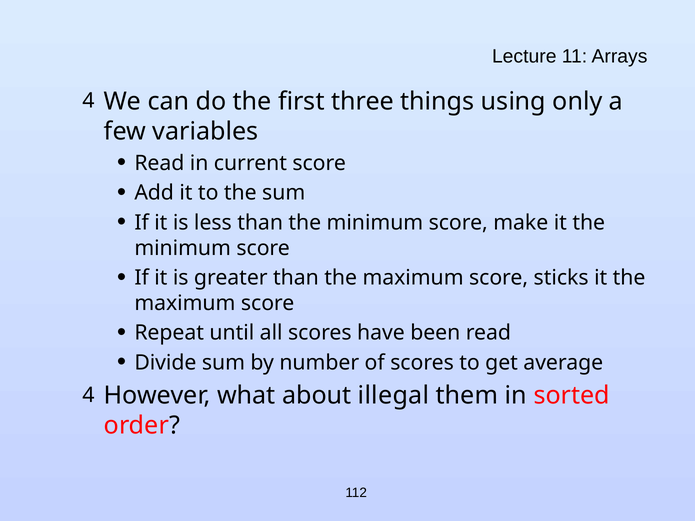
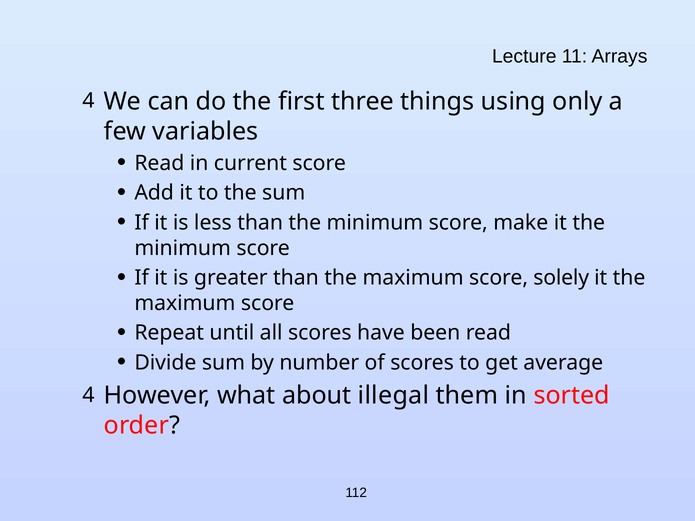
sticks: sticks -> solely (561, 278)
